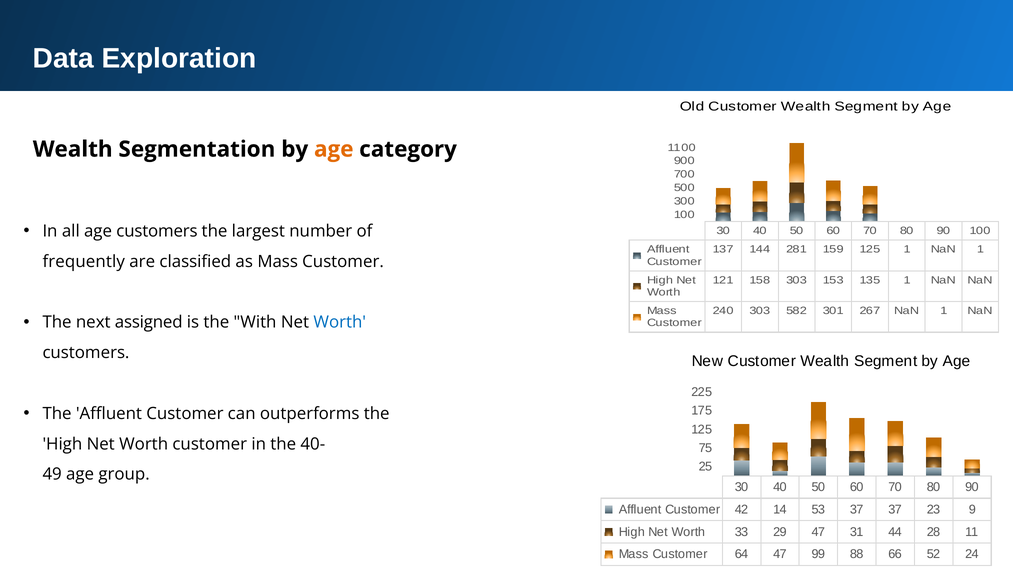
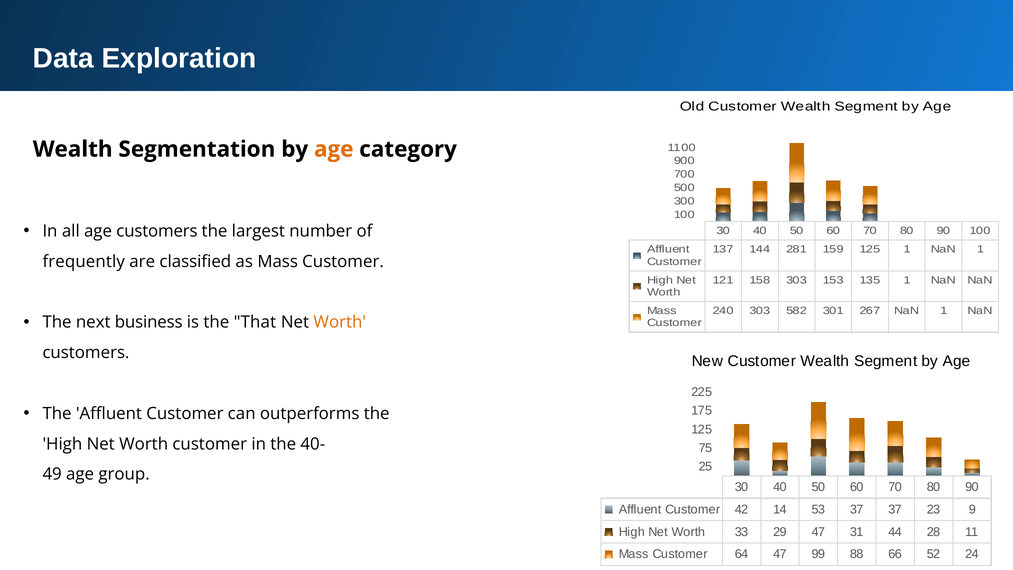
assigned: assigned -> business (149, 322)
With: With -> That (255, 322)
Worth colour: blue -> orange (340, 322)
